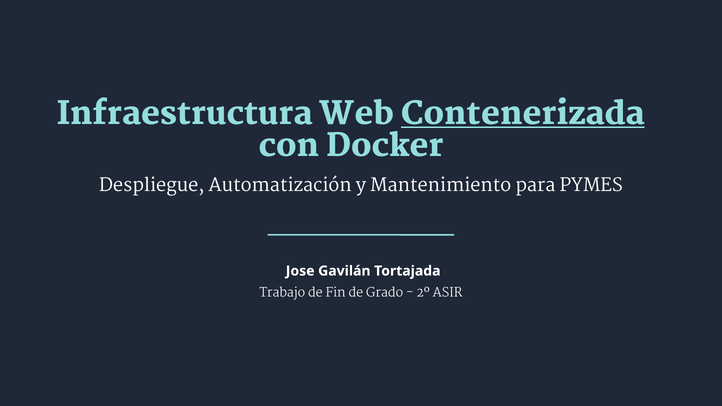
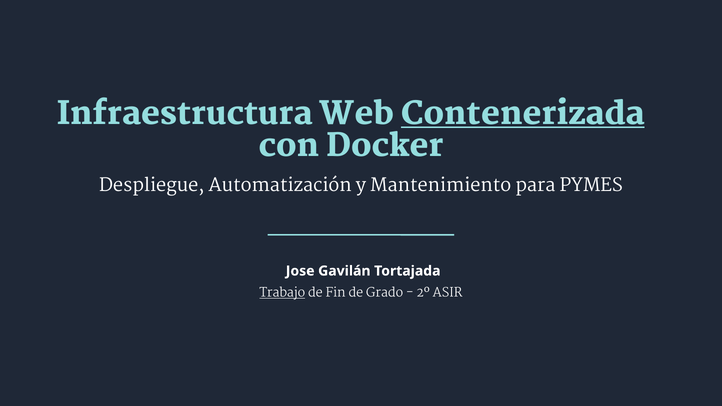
Trabajo underline: none -> present (282, 293)
